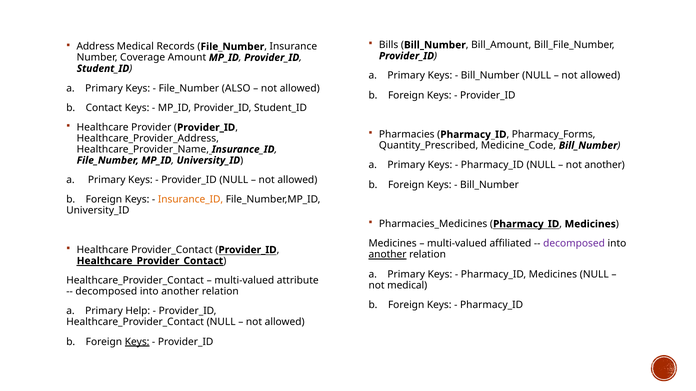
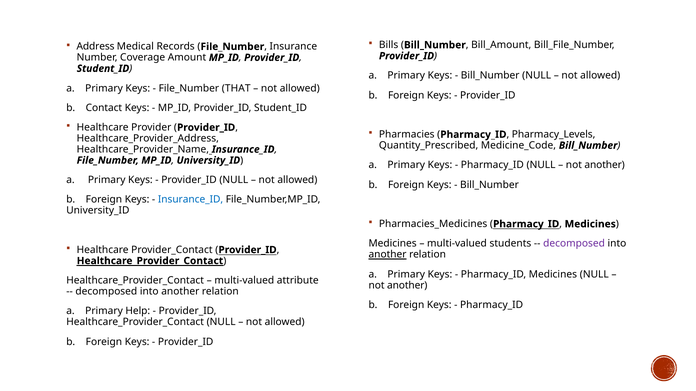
ALSO: ALSO -> THAT (236, 88)
Pharmacy_Forms: Pharmacy_Forms -> Pharmacy_Levels (554, 135)
Insurance_ID colour: orange -> blue (191, 200)
affiliated: affiliated -> students (510, 244)
medical: medical -> another (407, 286)
Keys underline: present -> none (137, 342)
